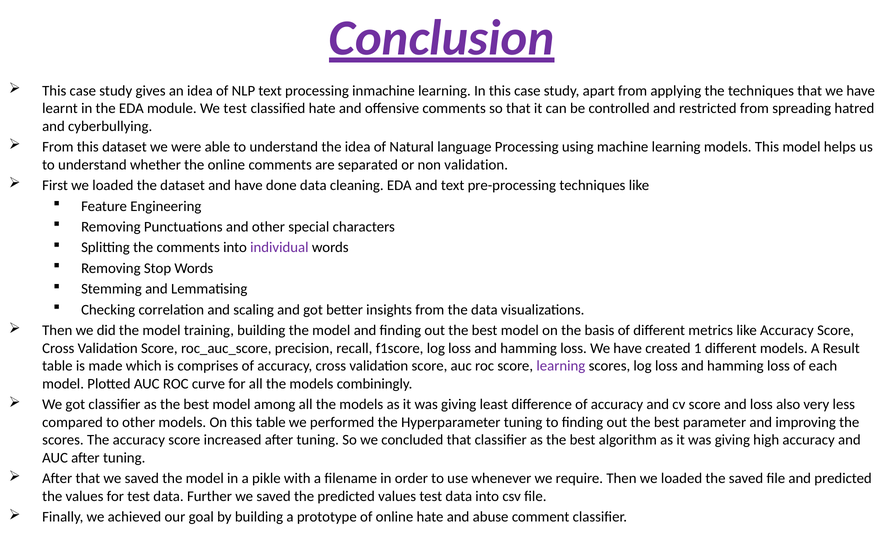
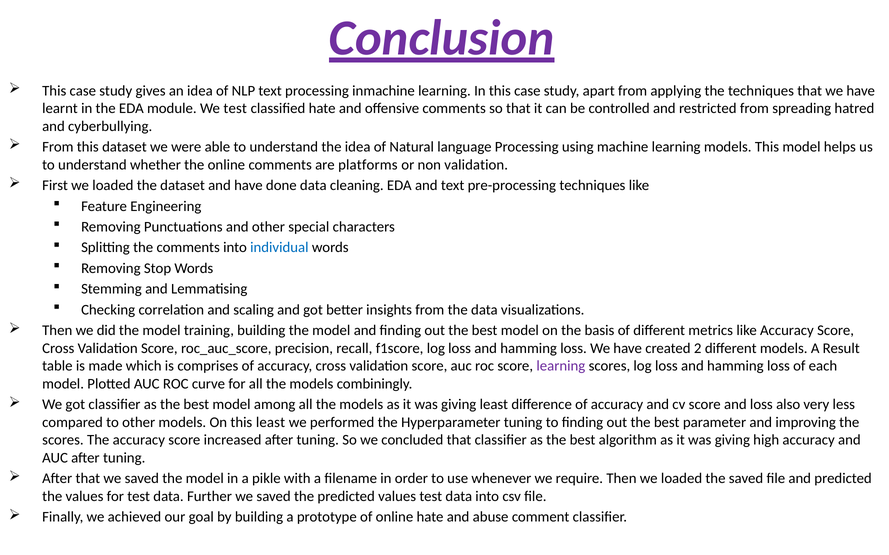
separated: separated -> platforms (368, 165)
individual colour: purple -> blue (279, 248)
1: 1 -> 2 (698, 349)
this table: table -> least (271, 423)
